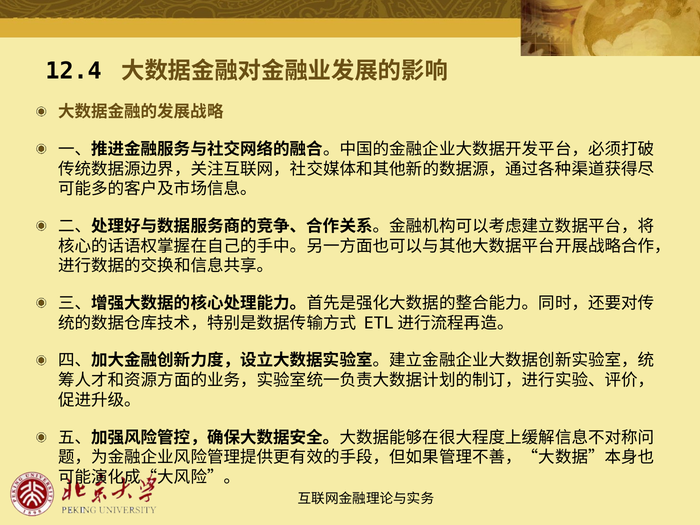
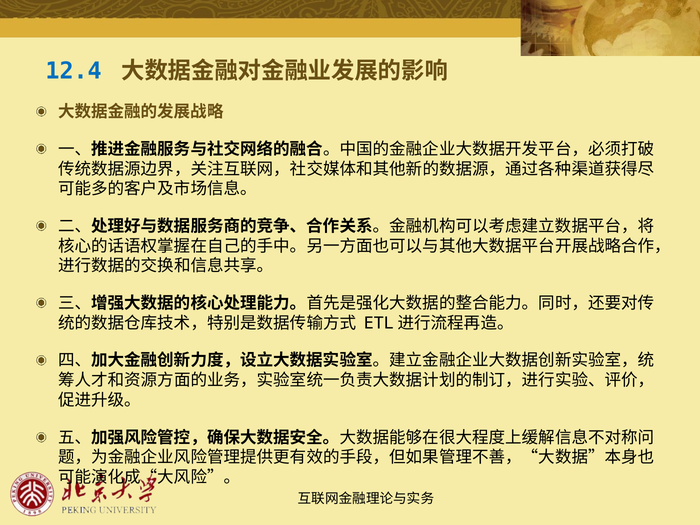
12.4 colour: black -> blue (74, 71)
